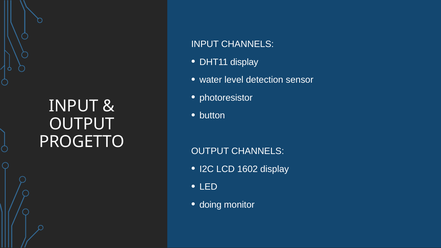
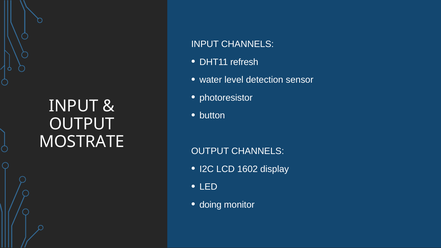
DHT11 display: display -> refresh (244, 62)
PROGETTO: PROGETTO -> MOSTRATE (82, 142)
